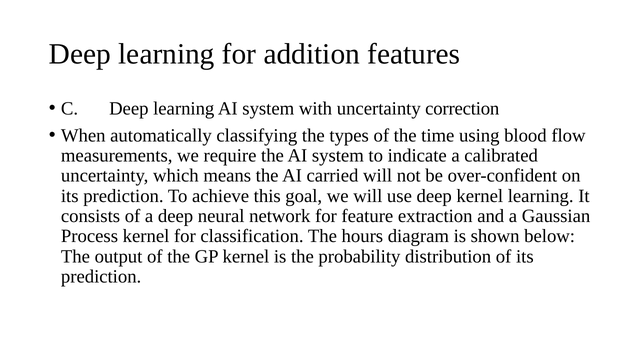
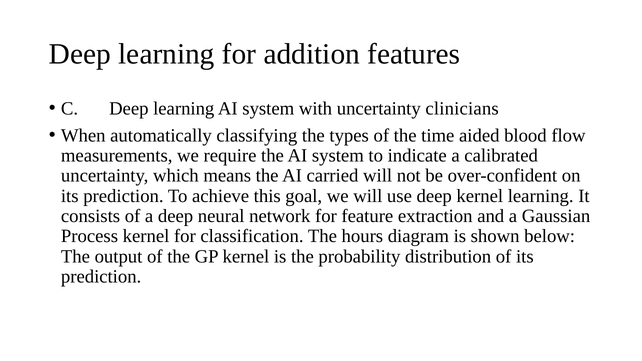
correction: correction -> clinicians (462, 109)
using: using -> aided (479, 135)
